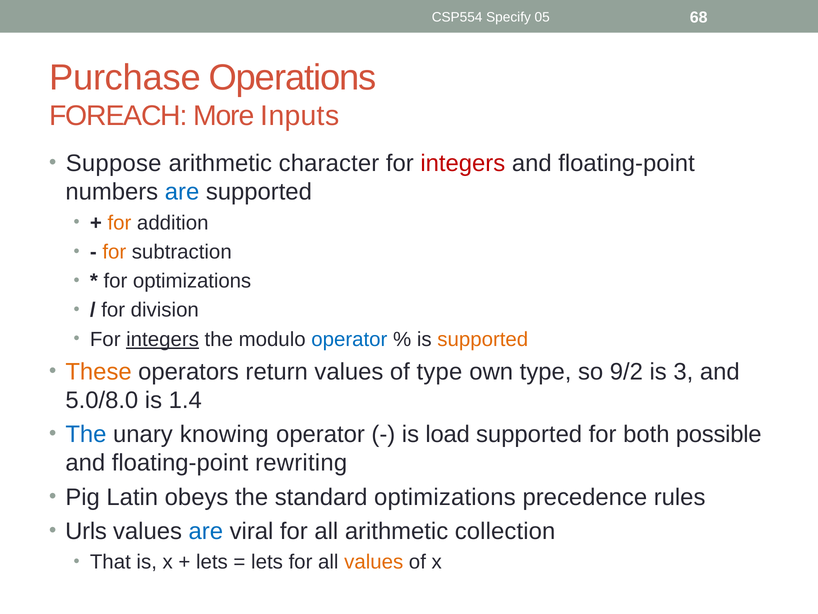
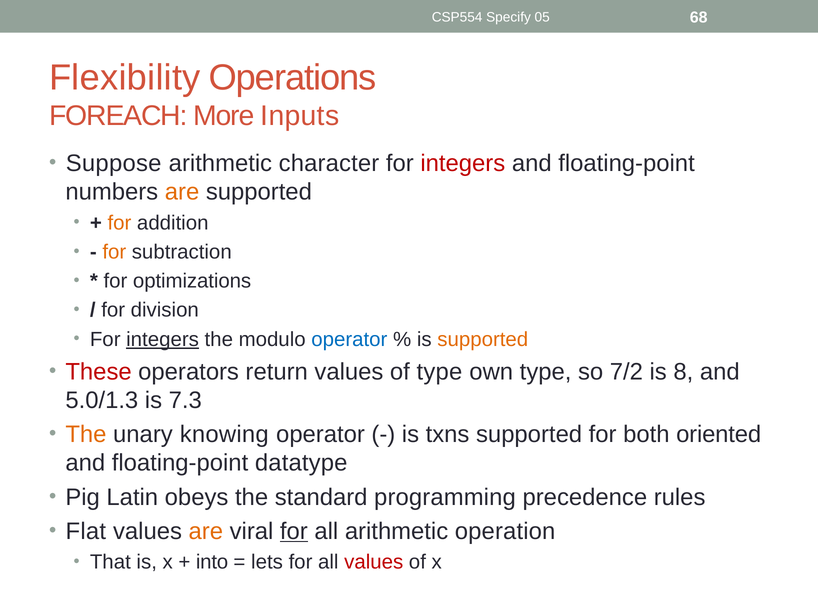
Purchase: Purchase -> Flexibility (125, 78)
are colour: blue -> orange (182, 192)
These colour: orange -> red (99, 371)
9/2: 9/2 -> 7/2 (626, 371)
3: 3 -> 8 (683, 371)
5.0/8.0: 5.0/8.0 -> 5.0/1.3 (102, 400)
1.4: 1.4 -> 7.3 (185, 400)
The colour: blue -> orange (86, 434)
load: load -> txns (448, 434)
possible: possible -> oriented (719, 434)
rewriting: rewriting -> datatype (301, 463)
standard optimizations: optimizations -> programming (445, 497)
Urls: Urls -> Flat (86, 531)
are colour: blue -> orange (206, 531)
for underline: none -> present (294, 531)
collection: collection -> operation (505, 531)
lets: lets -> into (212, 562)
values colour: orange -> red (374, 562)
